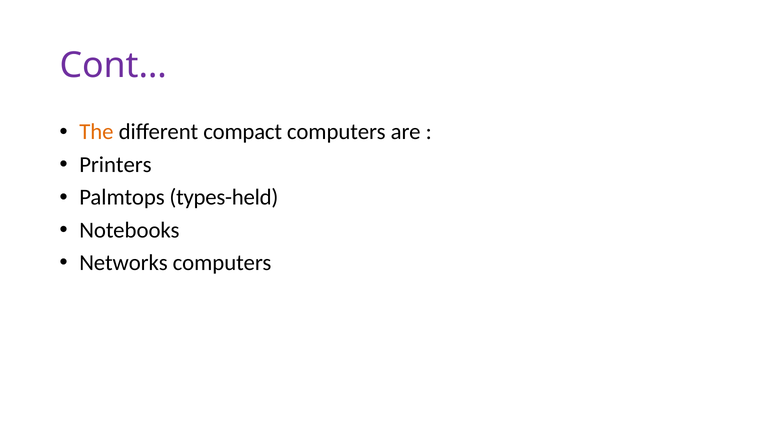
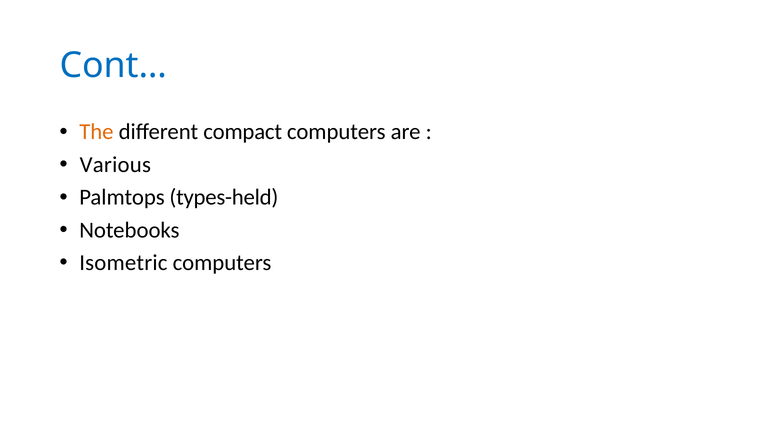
Cont… colour: purple -> blue (113, 66)
Printers: Printers -> Various (115, 165)
Networks: Networks -> Isometric (123, 263)
